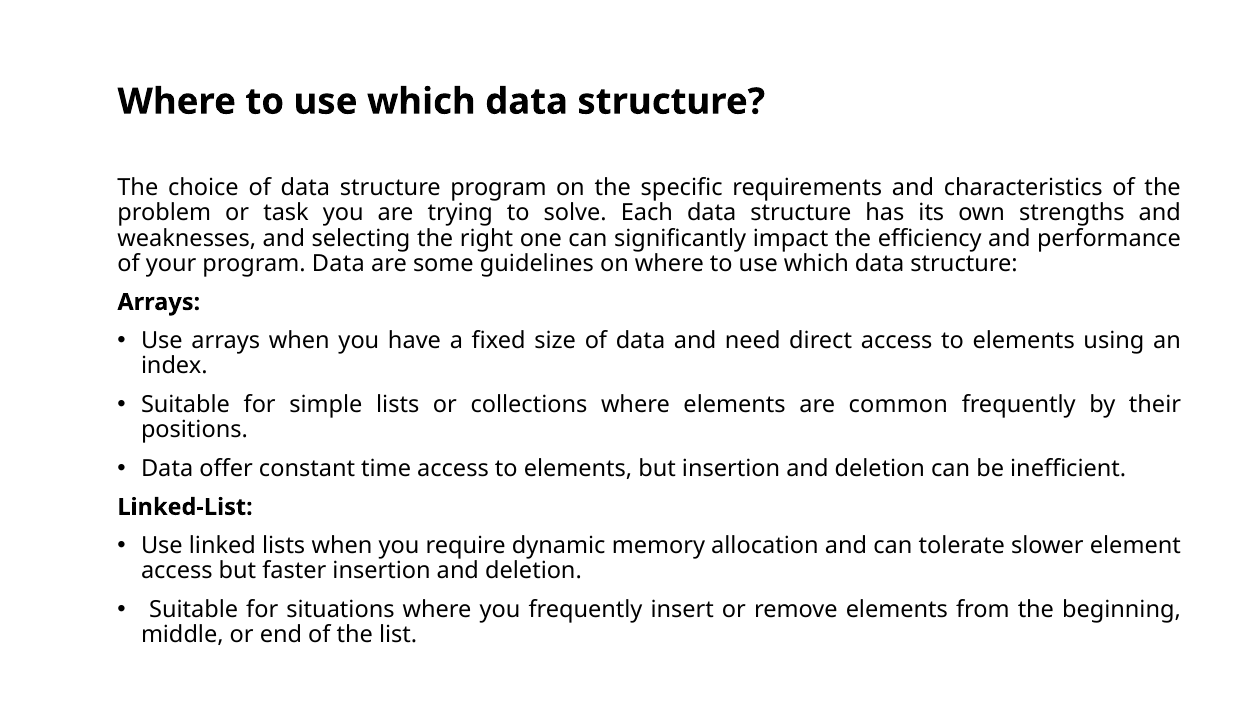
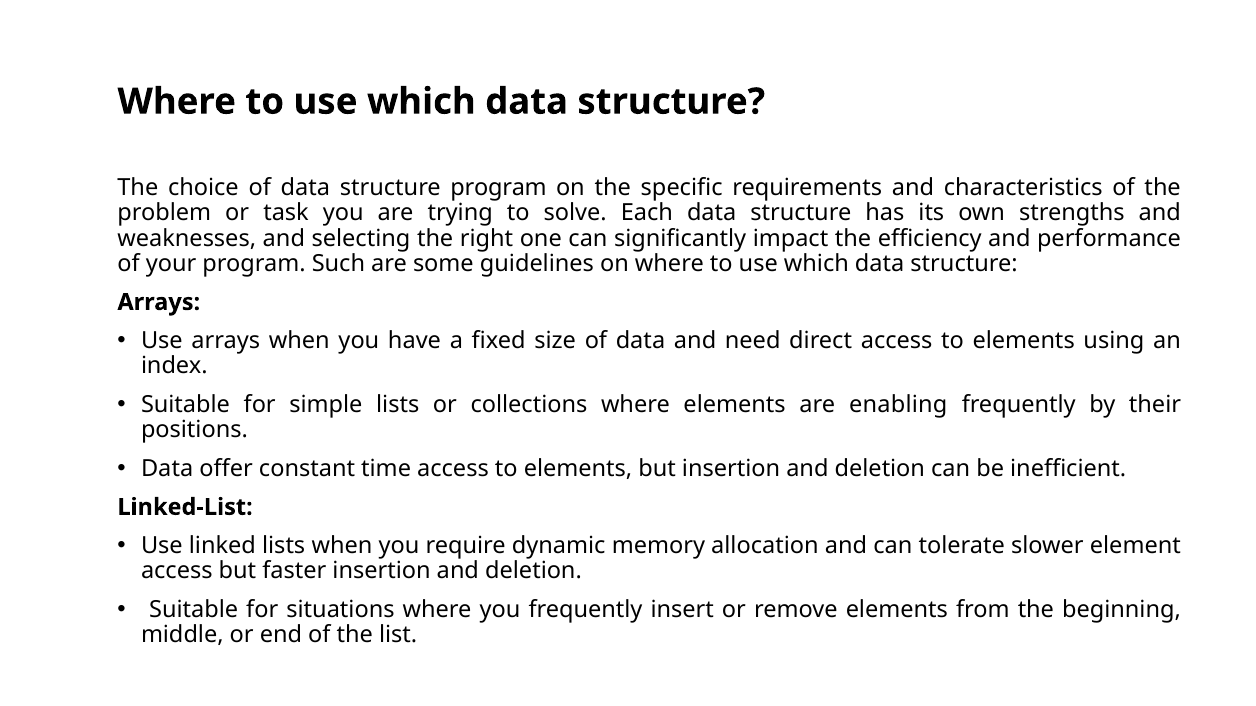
program Data: Data -> Such (338, 264)
common: common -> enabling (898, 405)
